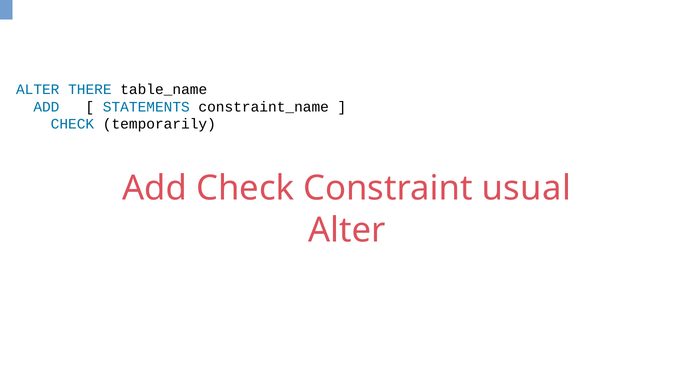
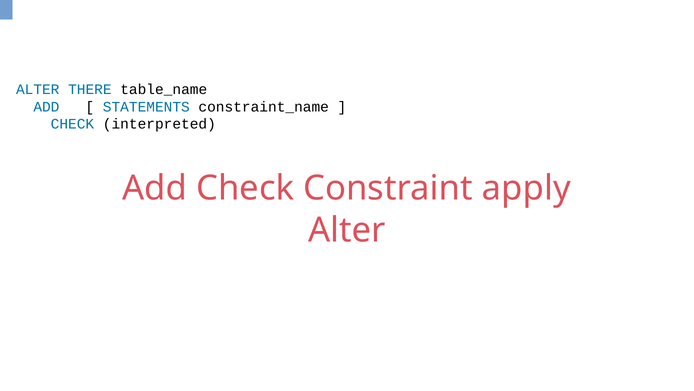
temporarily: temporarily -> interpreted (159, 124)
usual: usual -> apply (526, 188)
